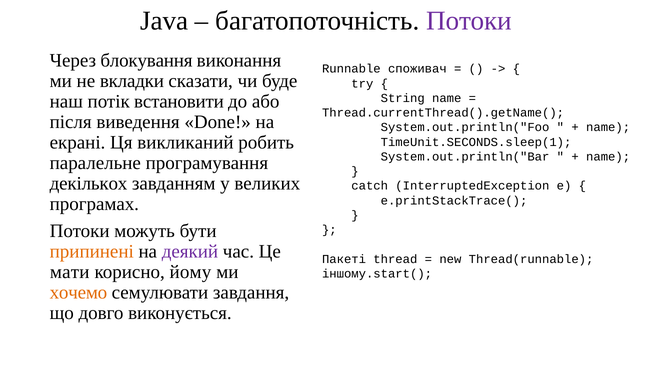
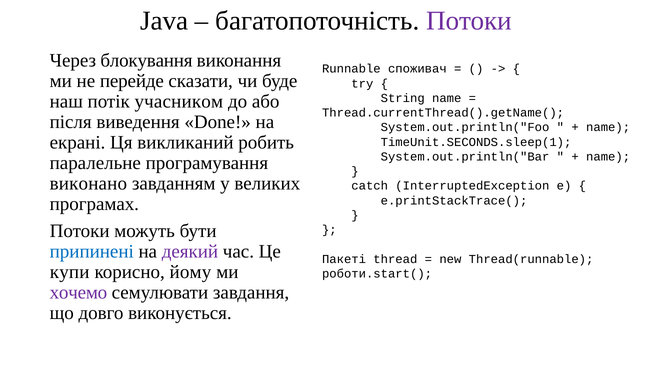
вкладки: вкладки -> перейде (132, 81)
встановити: встановити -> учасником (179, 102)
декількох: декількох -> виконано (88, 184)
припинені colour: orange -> blue (92, 252)
мати: мати -> купи (70, 273)
іншому.start(: іншому.start( -> роботи.start( (377, 274)
хочемо colour: orange -> purple (78, 293)
